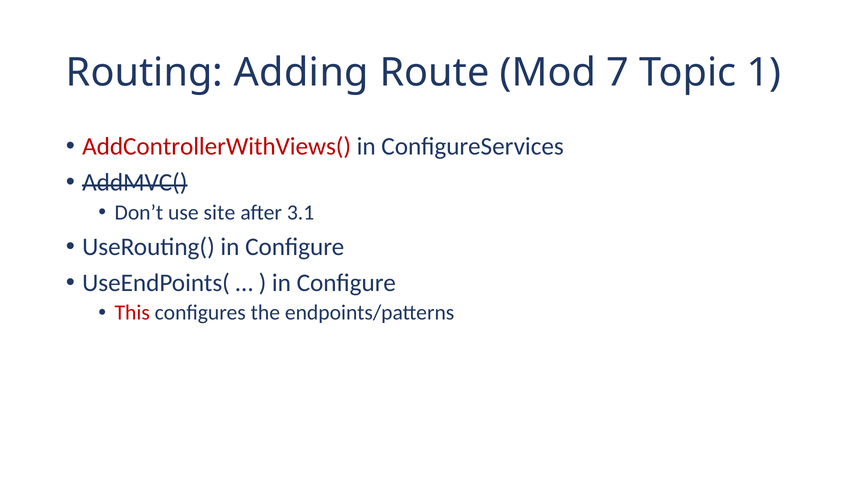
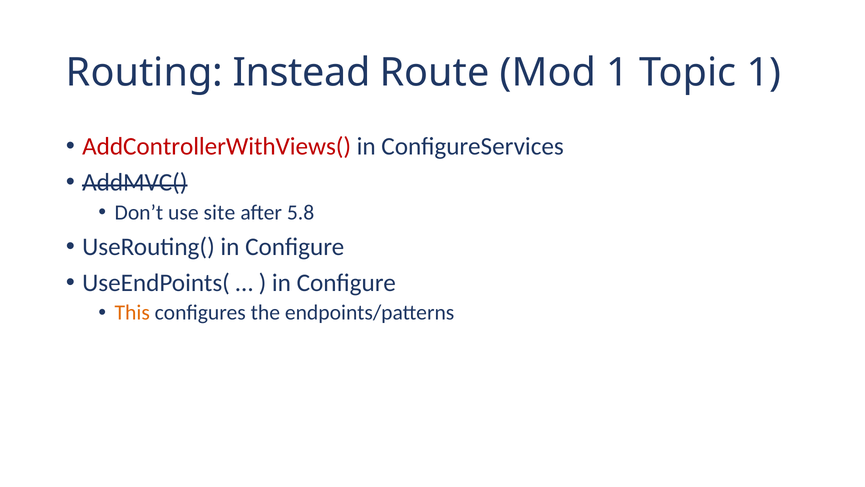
Adding: Adding -> Instead (302, 73)
Mod 7: 7 -> 1 (618, 73)
3.1: 3.1 -> 5.8 (301, 212)
This colour: red -> orange (132, 313)
